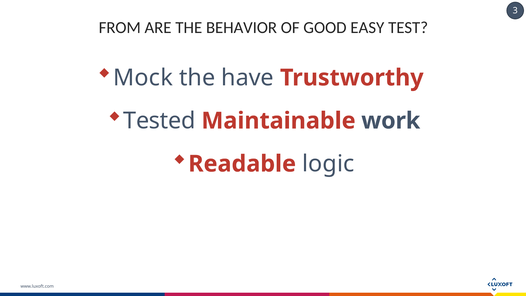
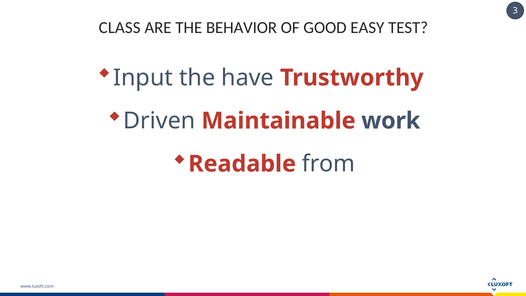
FROM: FROM -> CLASS (120, 28)
Mock: Mock -> Input (143, 78)
Tested: Tested -> Driven (159, 121)
logic: logic -> from (328, 164)
